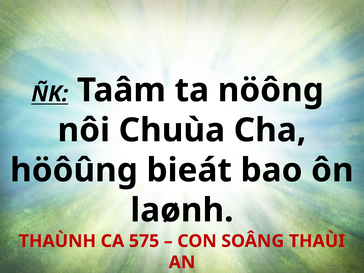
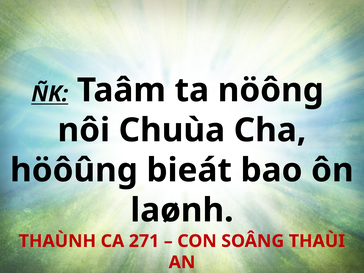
575: 575 -> 271 (144, 241)
